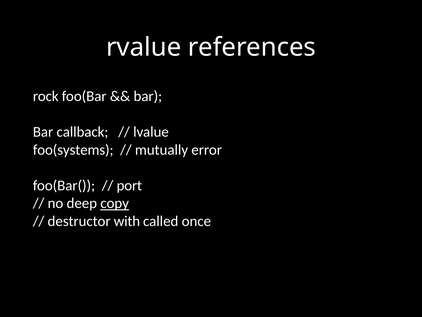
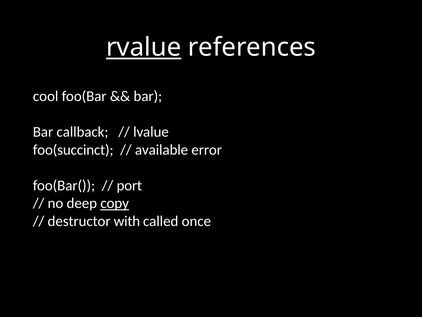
rvalue underline: none -> present (144, 47)
rock: rock -> cool (46, 96)
foo(systems: foo(systems -> foo(succinct (73, 150)
mutually: mutually -> available (162, 150)
